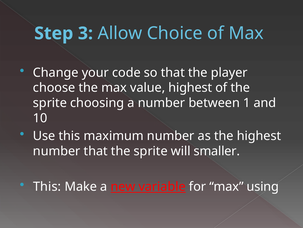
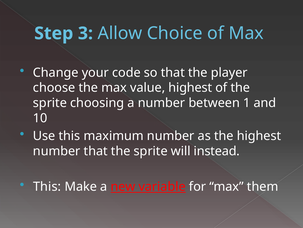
smaller: smaller -> instead (217, 151)
using: using -> them (263, 186)
